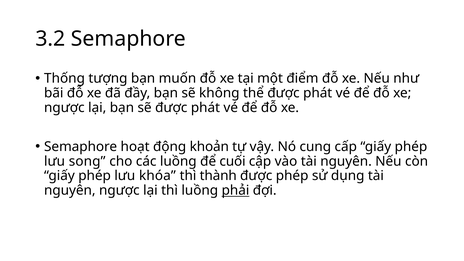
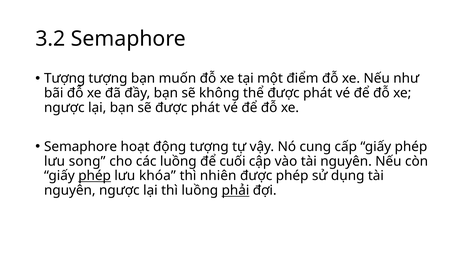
Thống: Thống -> Tượng (65, 78)
động khoản: khoản -> tượng (209, 147)
phép underline: none -> present (95, 176)
thành: thành -> nhiên (218, 176)
